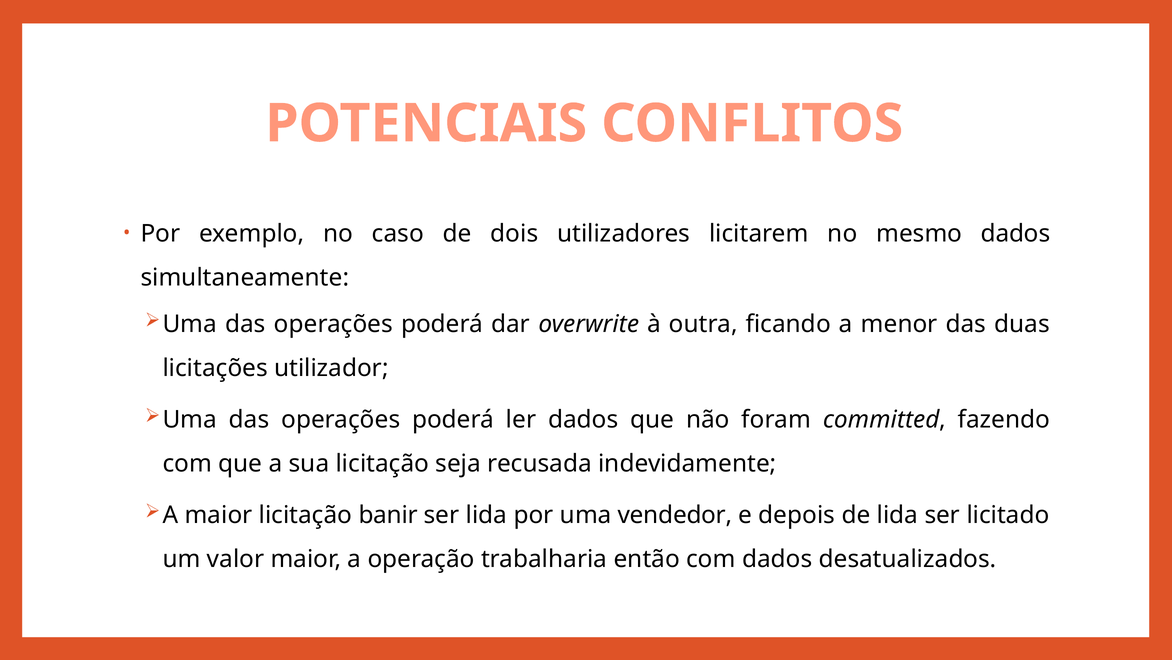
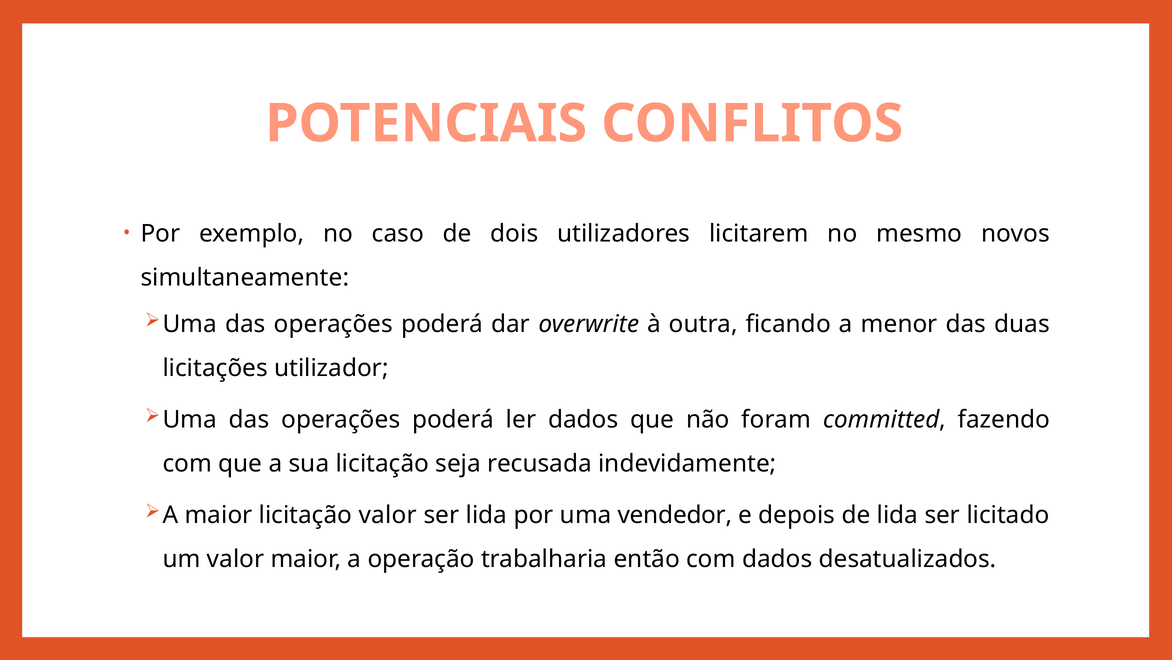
mesmo dados: dados -> novos (1015, 233)
licitação banir: banir -> valor (388, 514)
